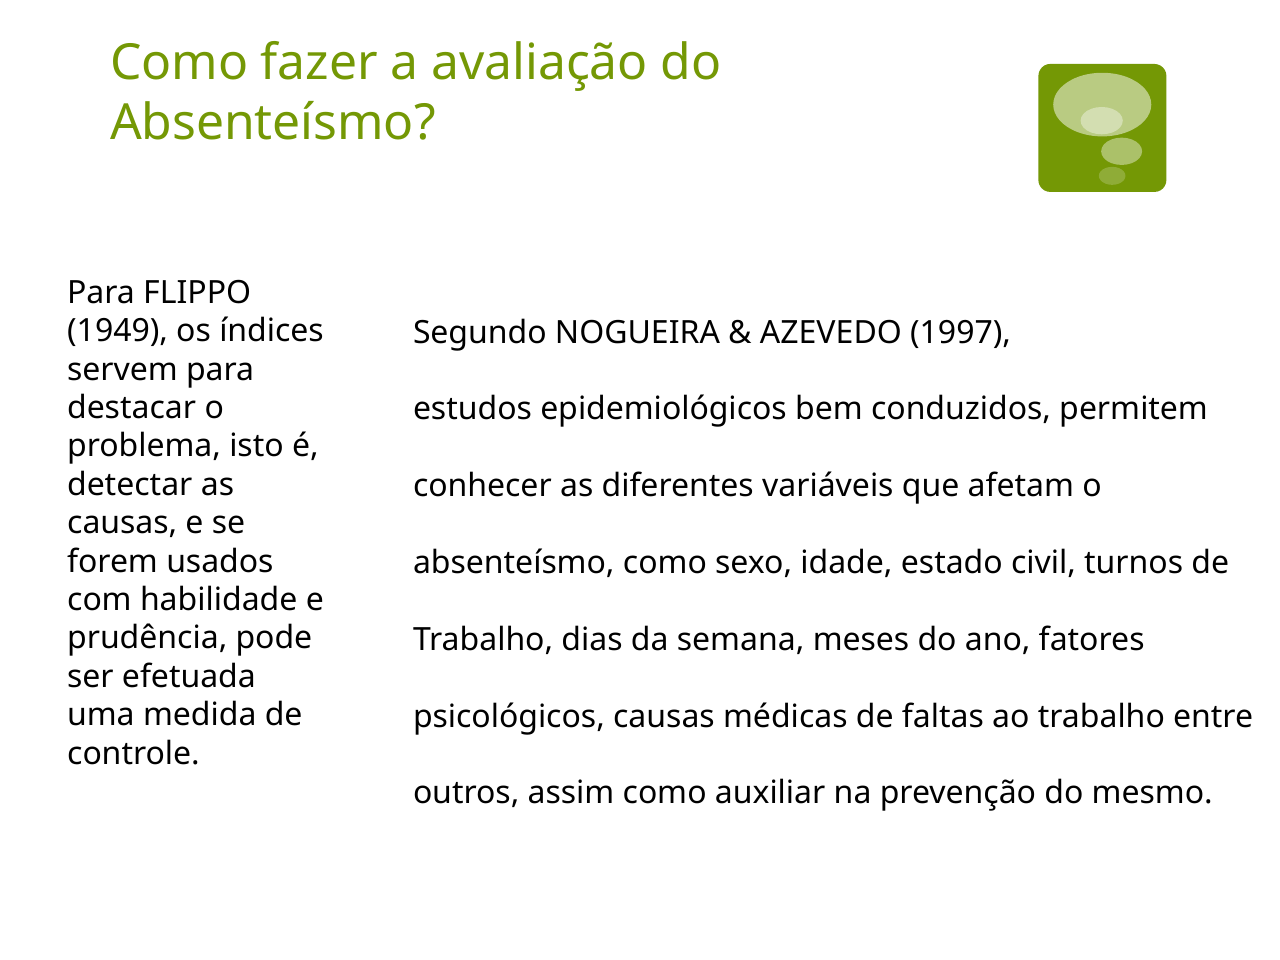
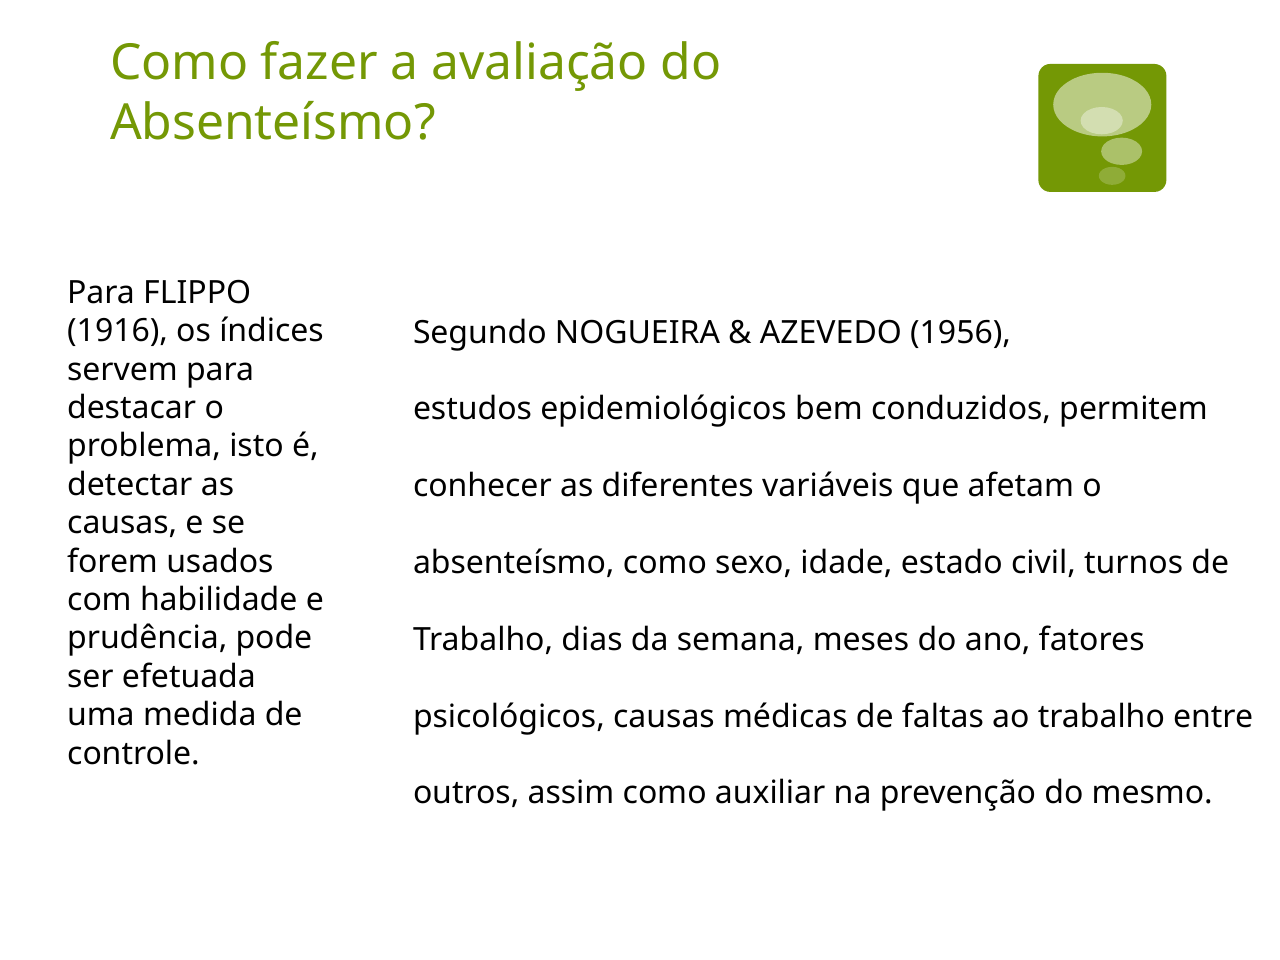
1949: 1949 -> 1916 (118, 331)
1997: 1997 -> 1956 (961, 332)
